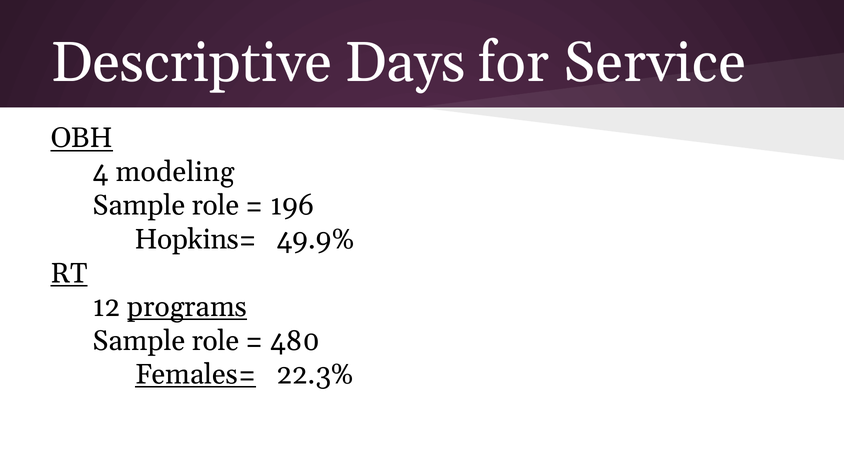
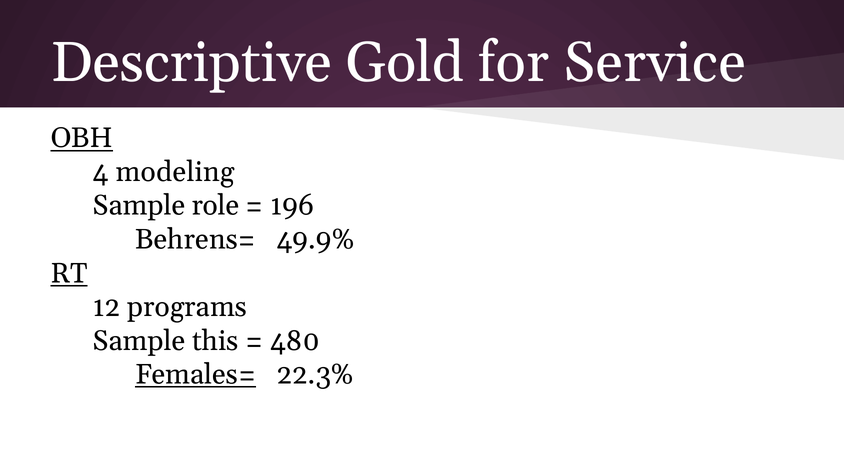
Days: Days -> Gold (405, 63)
Hopkins=: Hopkins= -> Behrens= (196, 239)
programs underline: present -> none (187, 307)
role: role -> this (215, 341)
